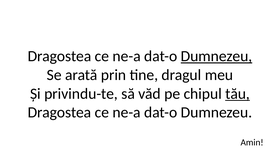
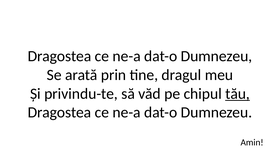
Dumnezeu underline: present -> none (217, 56)
